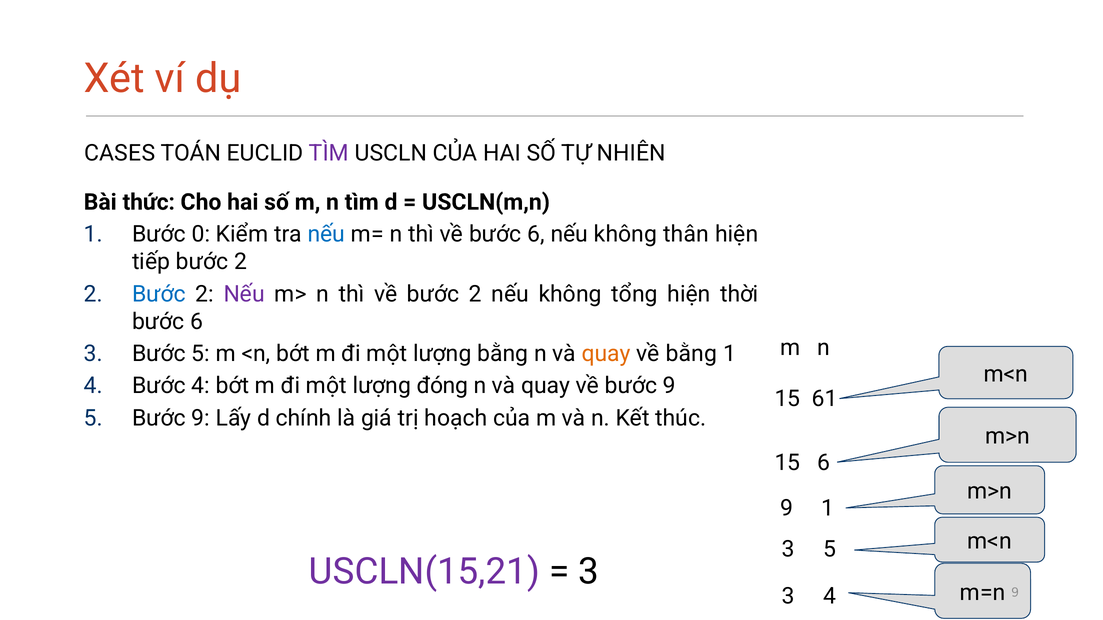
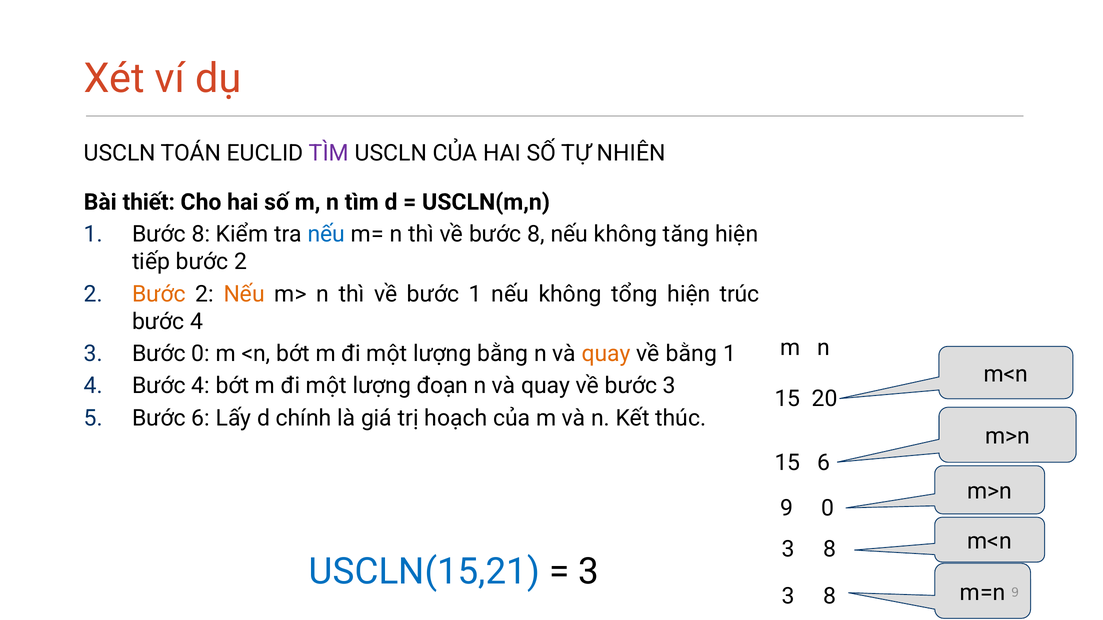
CASES: CASES -> USCLN (120, 153)
thức: thức -> thiết (149, 202)
1 Bước 0: 0 -> 8 (201, 234)
về bước 6: 6 -> 8 (536, 234)
thân: thân -> tăng (686, 234)
Bước colour: blue -> orange (159, 294)
Nếu colour: purple -> orange (244, 294)
về bước 2: 2 -> 1 (475, 294)
thời: thời -> trúc (739, 294)
6: 6 -> 4 (196, 322)
Bước 5: 5 -> 0 (201, 354)
đóng: đóng -> đoạn (442, 386)
về bước 9: 9 -> 3 (669, 386)
61: 61 -> 20 (825, 399)
5 Bước 9: 9 -> 6 (201, 418)
9 1: 1 -> 0 (828, 508)
5: 5 -> 8 (830, 549)
USCLN(15,21 colour: purple -> blue (424, 572)
4: 4 -> 8 (830, 597)
